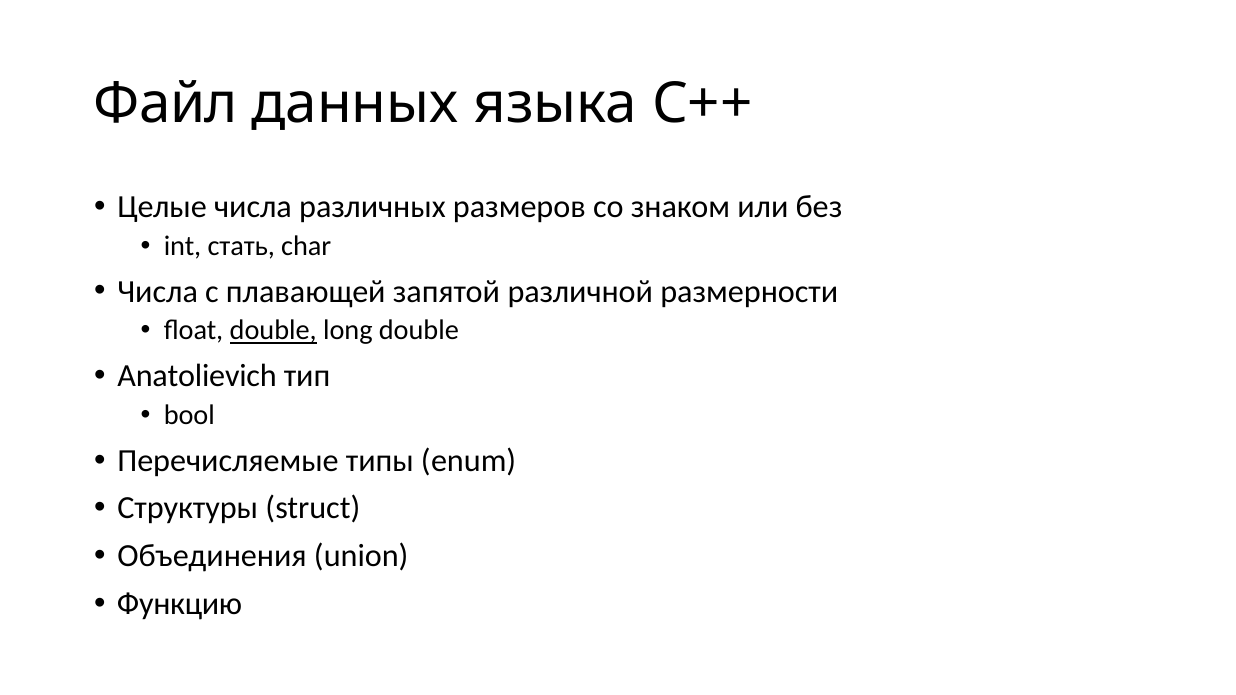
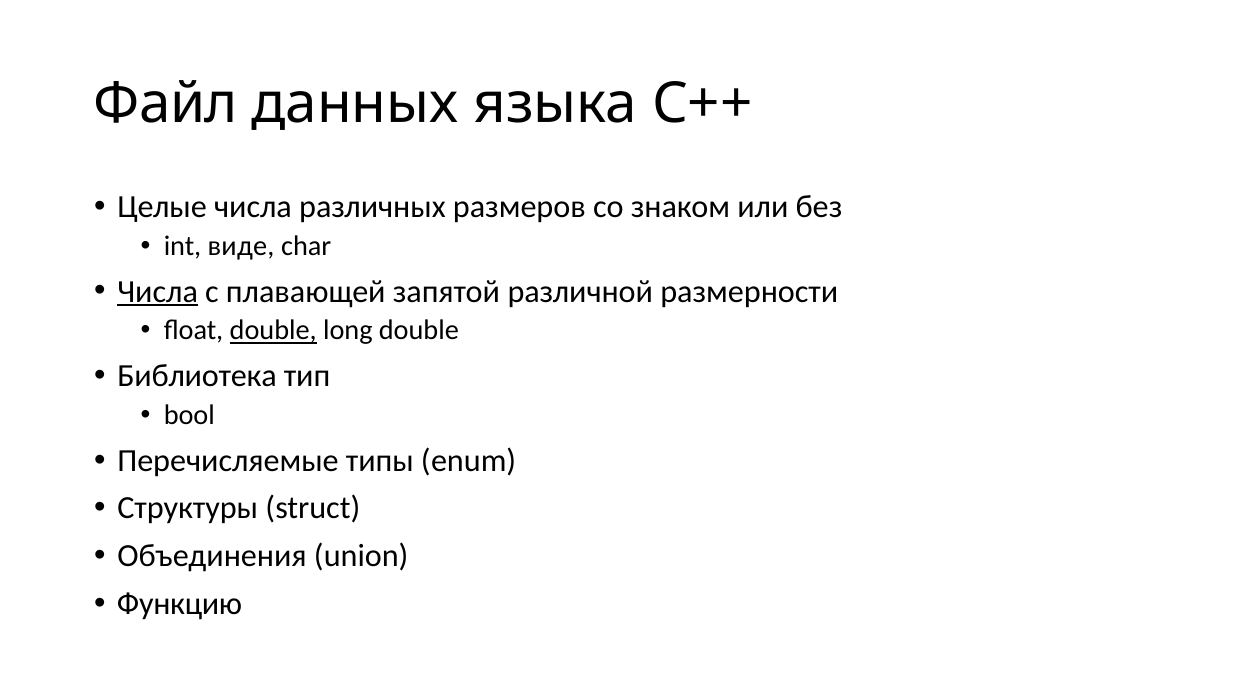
стать: стать -> виде (241, 246)
Числа underline: none -> present (158, 292)
Anatolievich: Anatolievich -> Библиотека (197, 376)
